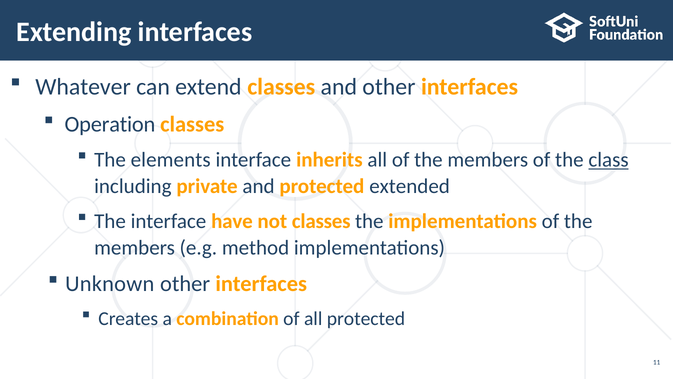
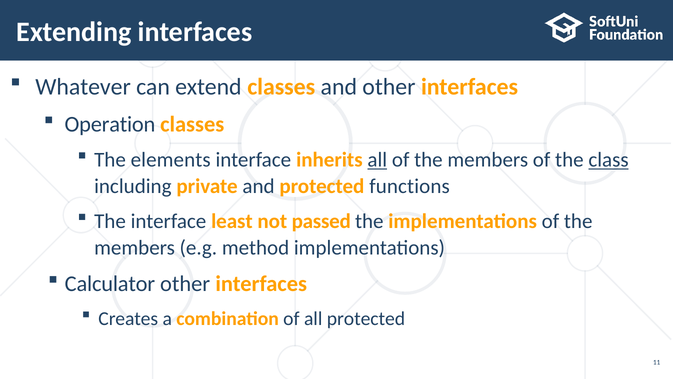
all underline: none -> present (377, 160)
extended: extended -> functions (410, 186)
have: have -> least (232, 221)
not classes: classes -> passed (321, 221)
Unknown: Unknown -> Calculator (110, 284)
